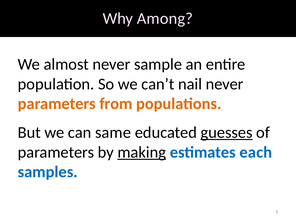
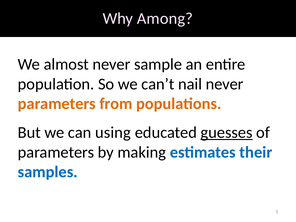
same: same -> using (113, 132)
making underline: present -> none (142, 152)
each: each -> their (256, 152)
